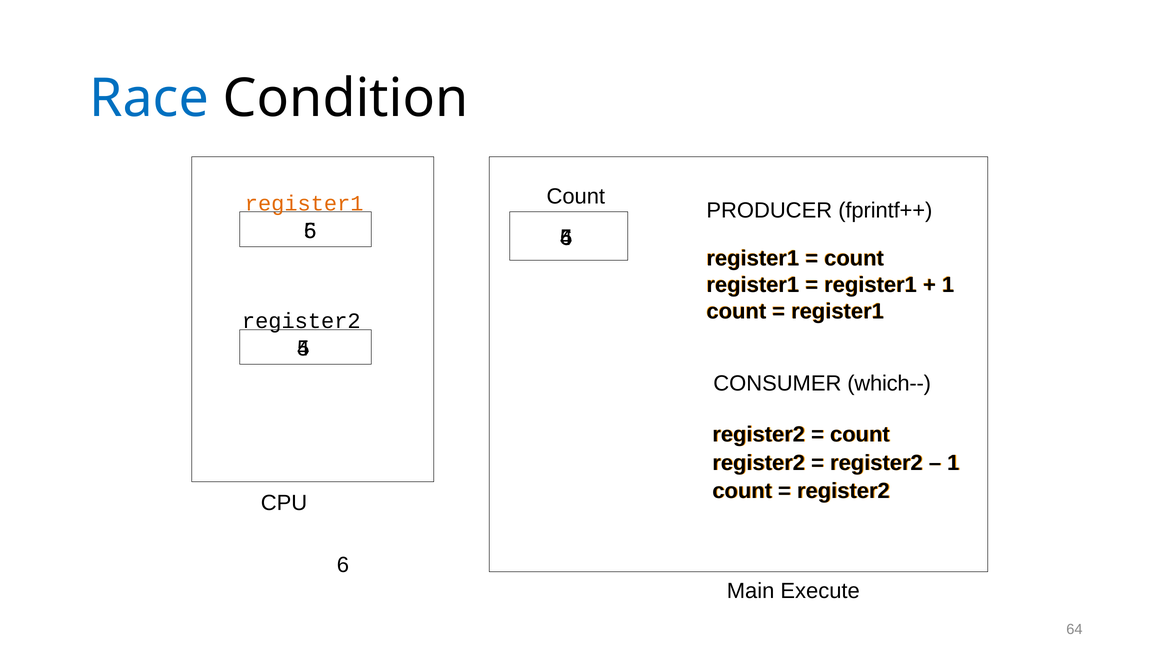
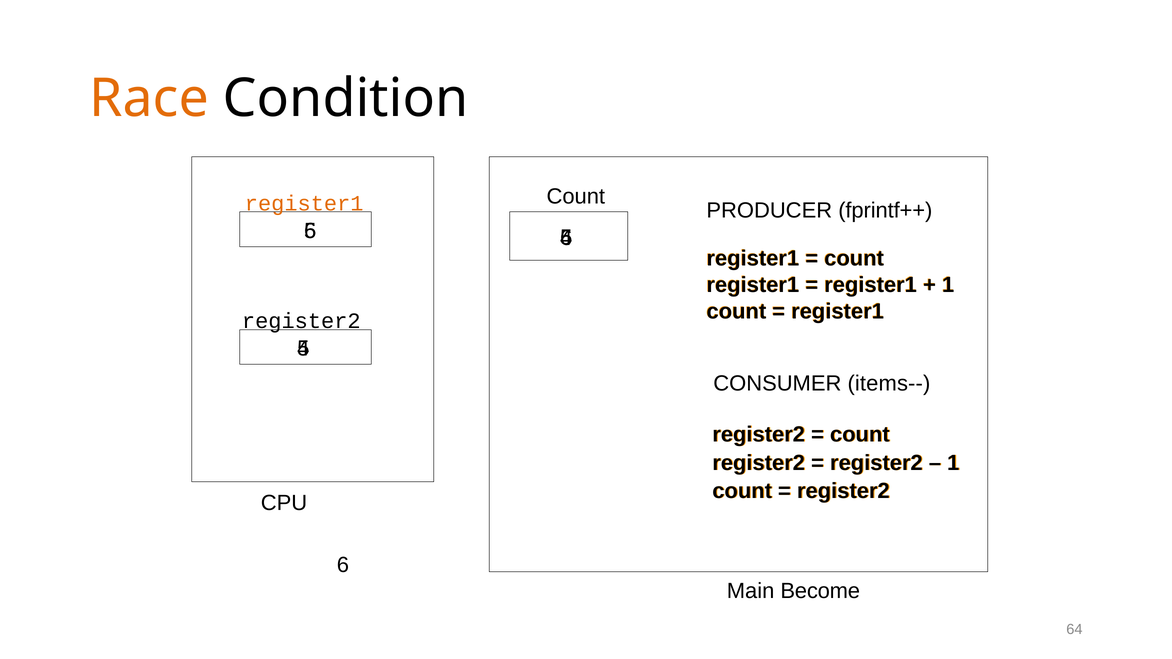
Race colour: blue -> orange (149, 98)
which--: which-- -> items-- (889, 383)
Execute: Execute -> Become (820, 591)
